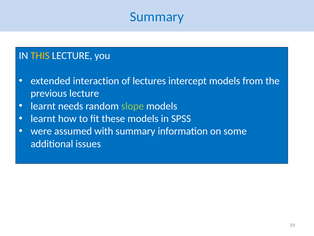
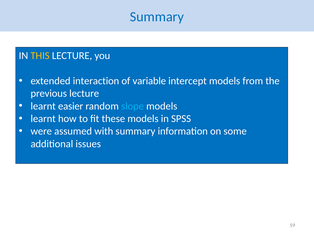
lectures: lectures -> variable (149, 81)
needs: needs -> easier (71, 106)
slope colour: light green -> light blue (133, 106)
